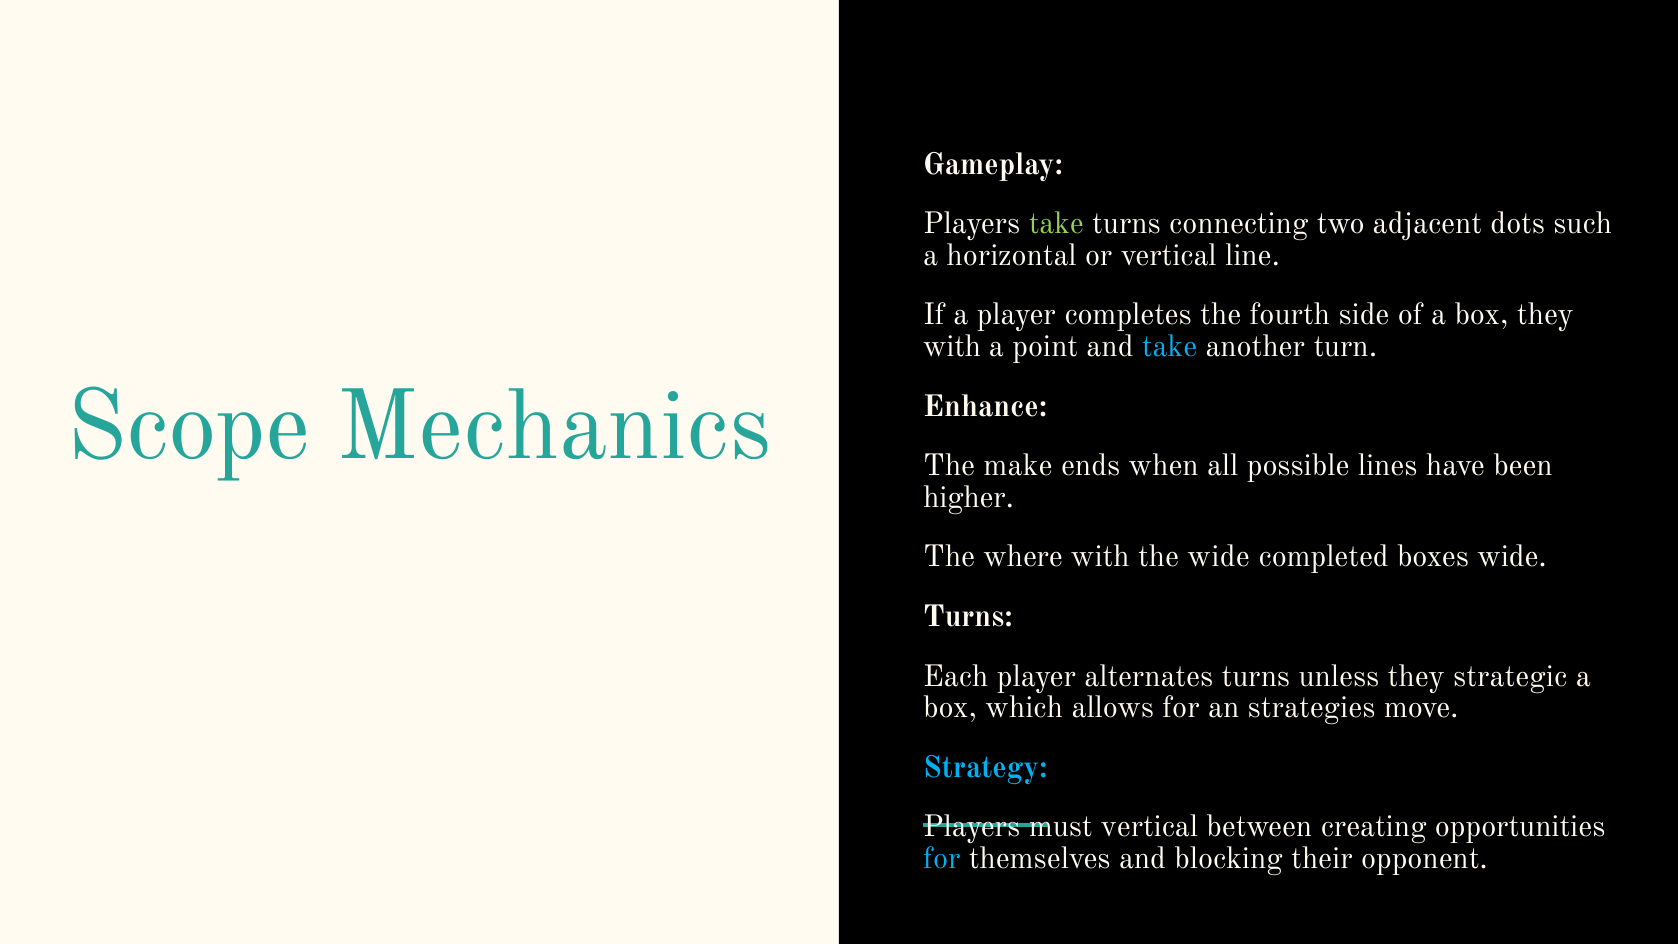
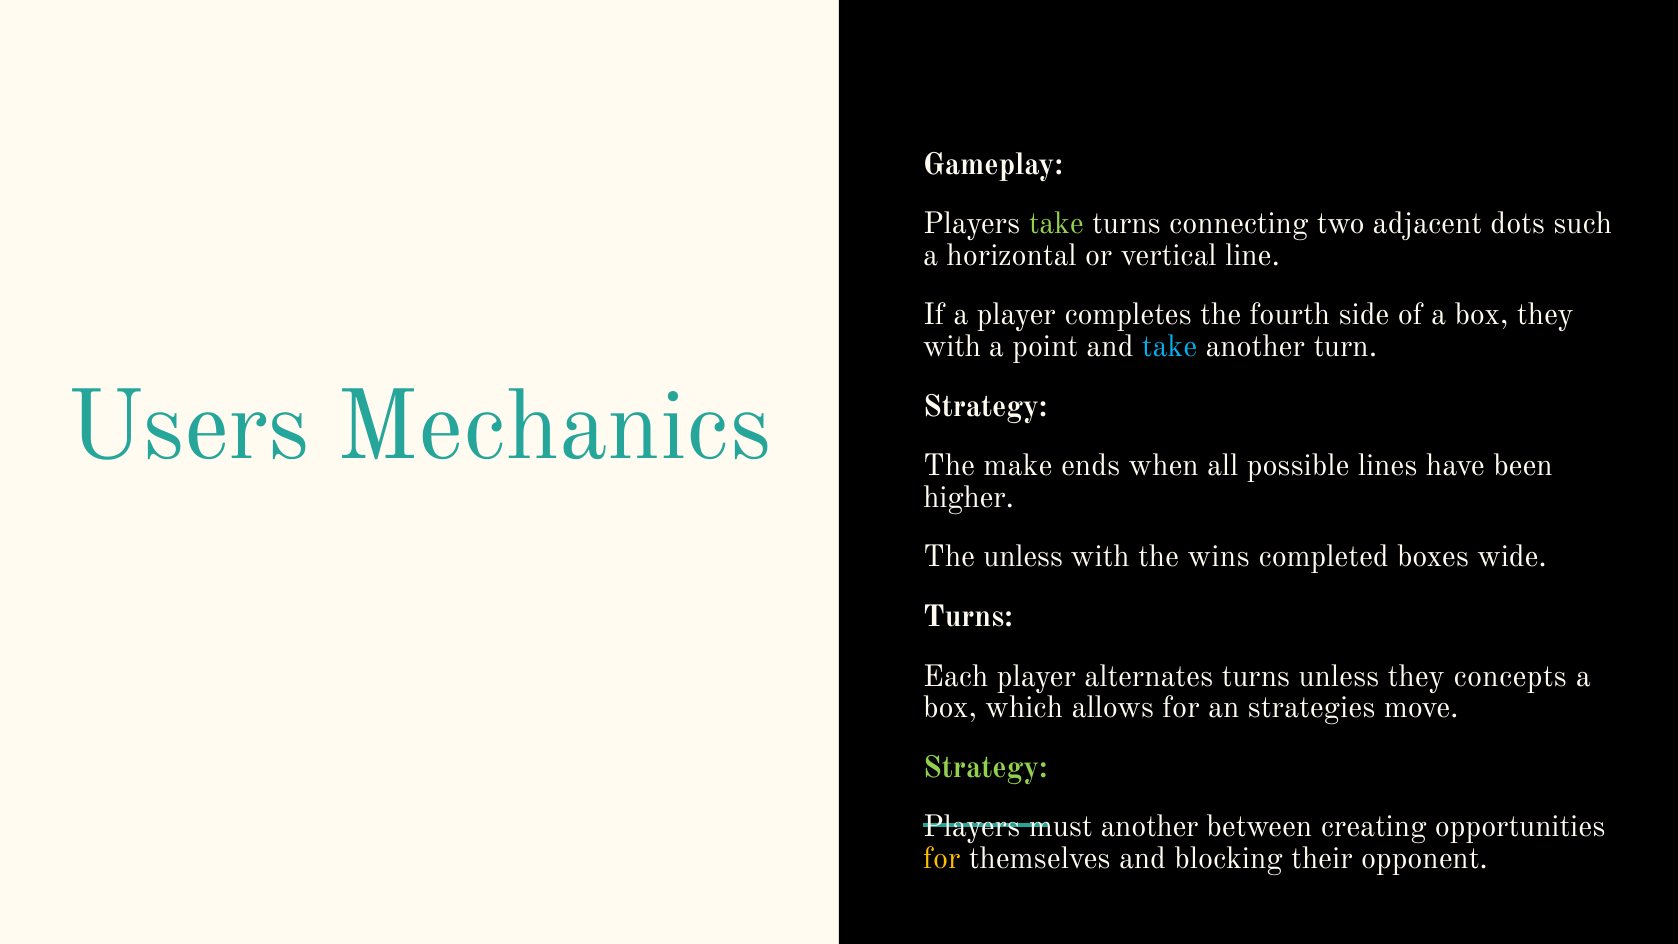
Scope: Scope -> Users (189, 426)
Enhance: Enhance -> Strategy (985, 406)
The where: where -> unless (1023, 557)
the wide: wide -> wins (1219, 557)
strategic: strategic -> concepts (1510, 676)
Strategy colour: light blue -> light green (985, 767)
must vertical: vertical -> another (1150, 827)
for colour: light blue -> yellow (942, 859)
